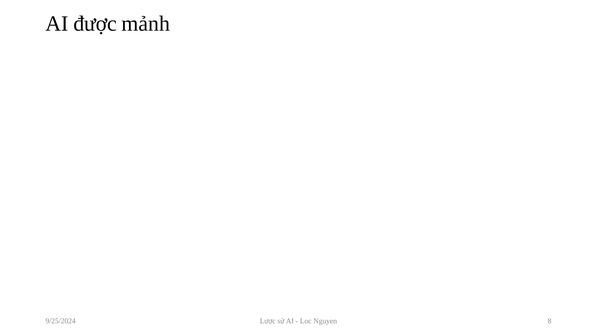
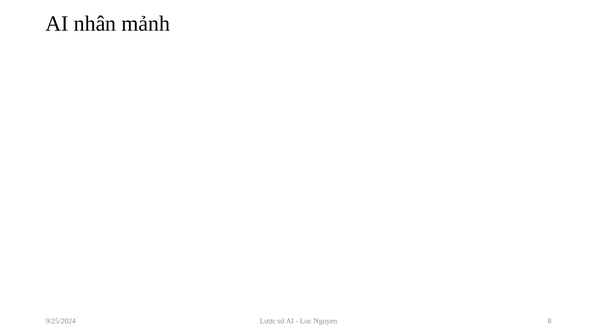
được: được -> nhân (95, 23)
